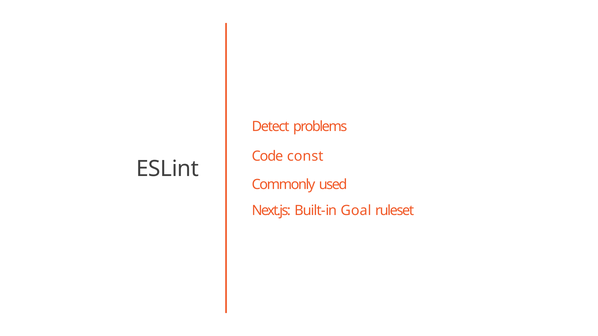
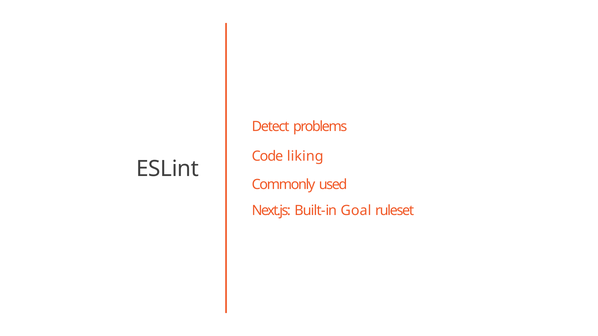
const: const -> liking (305, 156)
